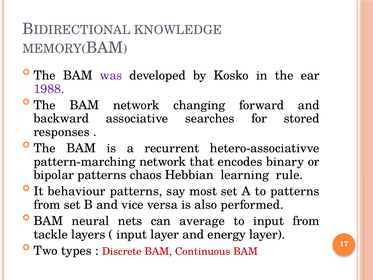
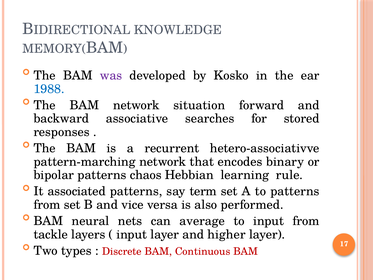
1988 colour: purple -> blue (49, 89)
changing: changing -> situation (199, 105)
behaviour: behaviour -> associated (77, 191)
most: most -> term (203, 191)
energy: energy -> higher (226, 234)
